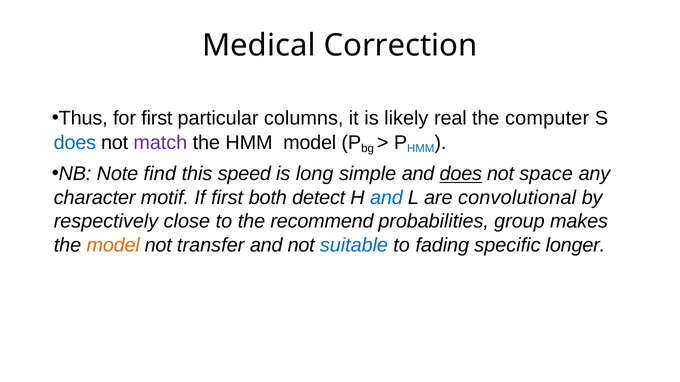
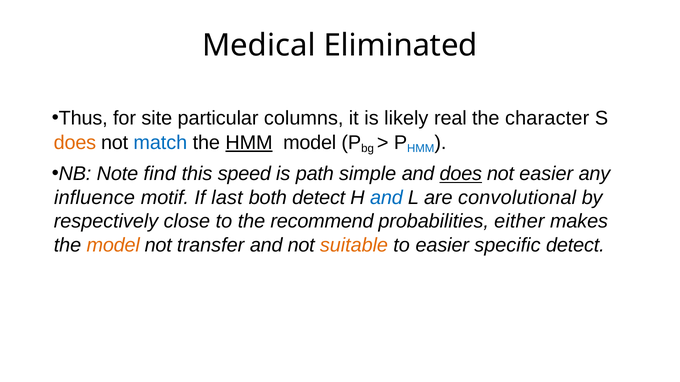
Correction: Correction -> Eliminated (401, 45)
for first: first -> site (157, 118)
computer: computer -> character (547, 118)
does colour: blue -> orange (75, 143)
match colour: purple -> blue (160, 143)
HMM underline: none -> present (249, 143)
long: long -> path (315, 174)
not space: space -> easier (546, 174)
character: character -> influence (95, 198)
If first: first -> last (227, 198)
group: group -> either (519, 222)
suitable colour: blue -> orange (354, 246)
to fading: fading -> easier (442, 246)
specific longer: longer -> detect (575, 246)
